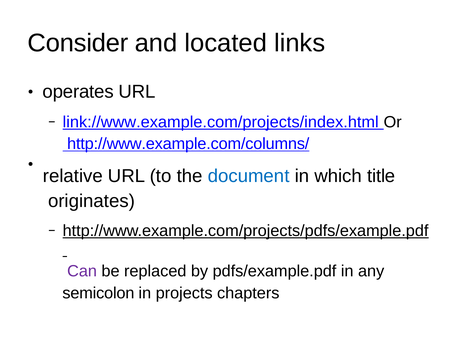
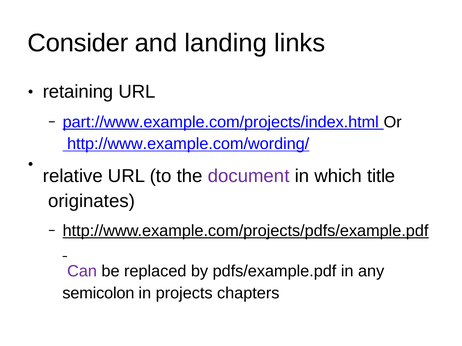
located: located -> landing (226, 43)
operates: operates -> retaining (78, 92)
link://www.example.com/projects/index.html: link://www.example.com/projects/index.html -> part://www.example.com/projects/index.html (221, 122)
http://www.example.com/columns/: http://www.example.com/columns/ -> http://www.example.com/wording/ (188, 144)
document colour: blue -> purple (249, 176)
